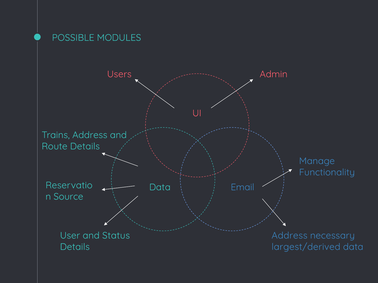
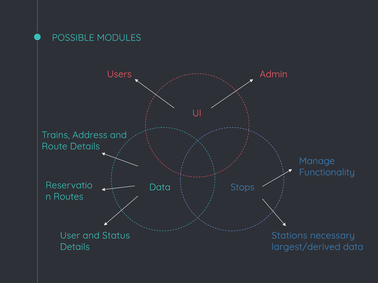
Email: Email -> Stops (243, 187)
Source: Source -> Routes (68, 197)
Address: Address -> Stations (289, 236)
